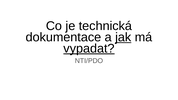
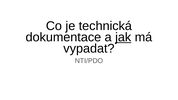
vypadat underline: present -> none (89, 49)
